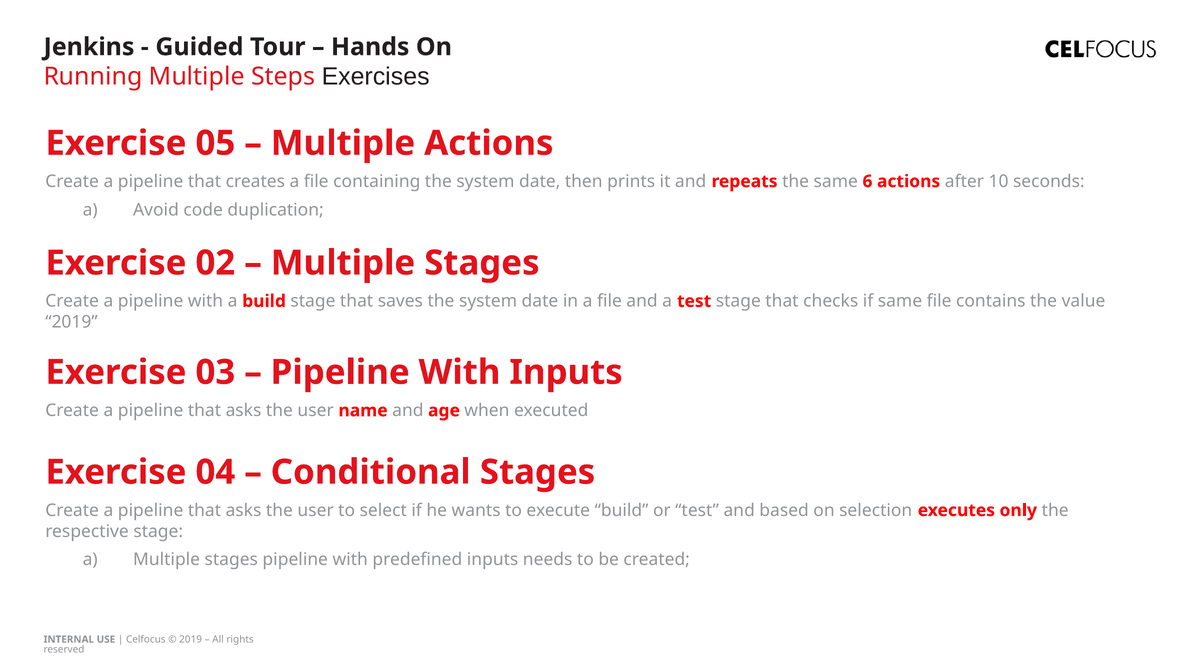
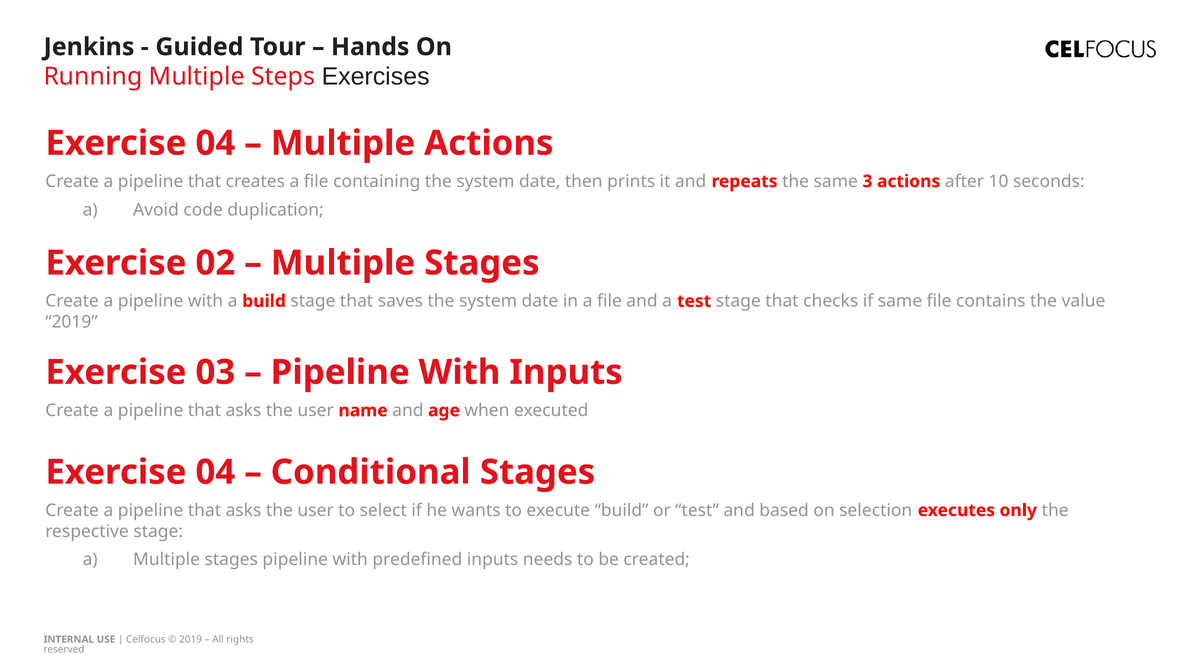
05: 05 -> 04 (215, 143)
6: 6 -> 3 (867, 181)
